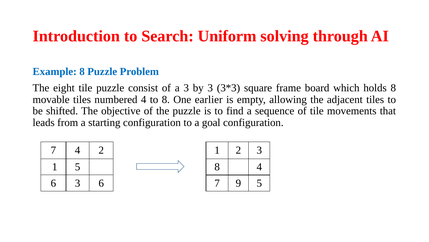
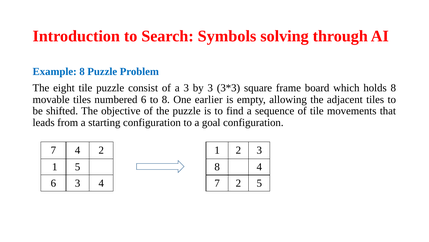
Uniform: Uniform -> Symbols (227, 36)
numbered 4: 4 -> 6 (144, 99)
3 6: 6 -> 4 (101, 183)
7 9: 9 -> 2 (238, 183)
